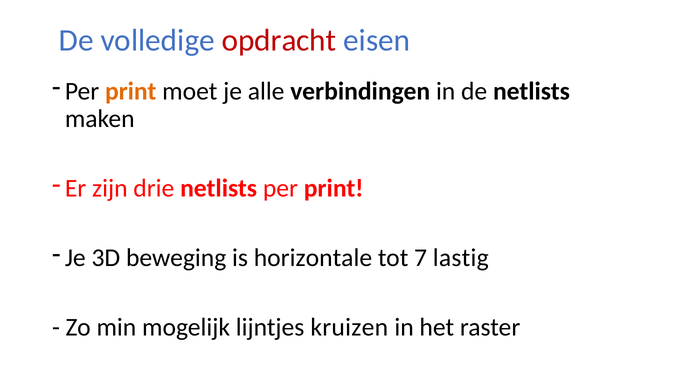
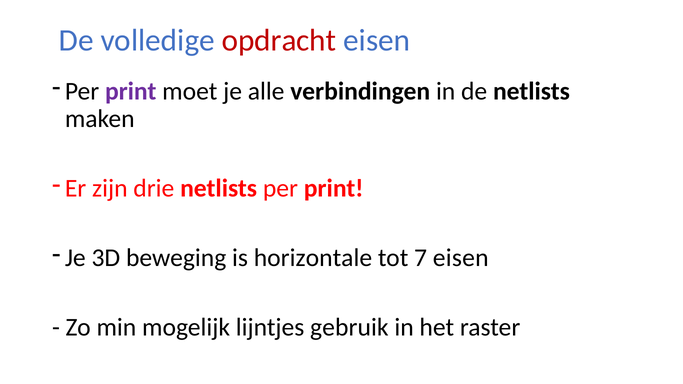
print colour: orange -> purple (131, 91)
7 lastig: lastig -> eisen (461, 258)
kruizen: kruizen -> gebruik (349, 328)
